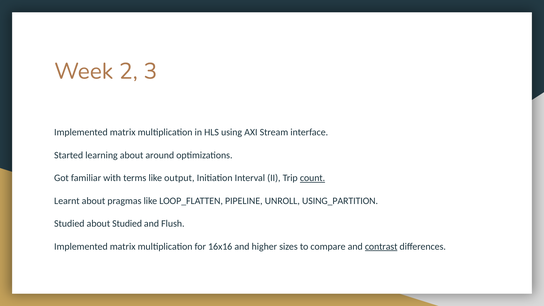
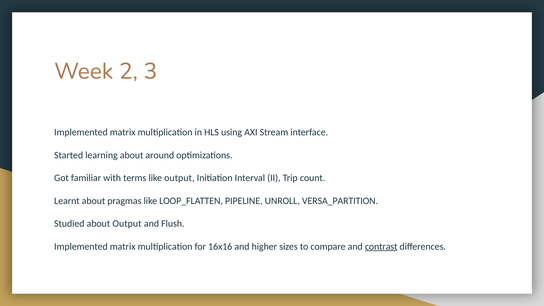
count underline: present -> none (313, 178)
USING_PARTITION: USING_PARTITION -> VERSA_PARTITION (340, 201)
about Studied: Studied -> Output (127, 224)
